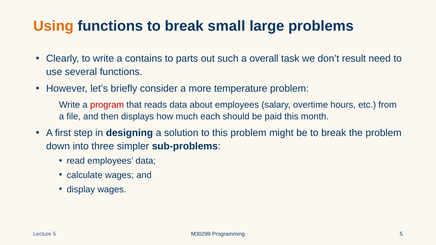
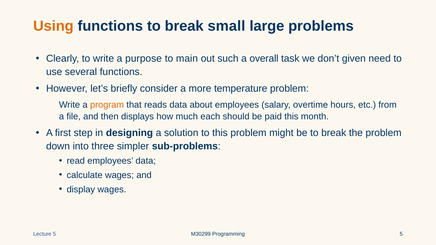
contains: contains -> purpose (144, 59)
parts: parts -> main (187, 59)
result: result -> given (354, 59)
program colour: red -> orange (107, 105)
